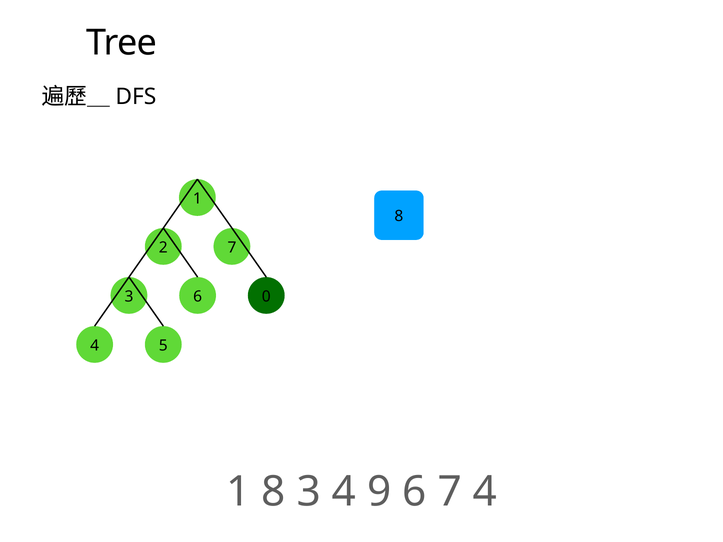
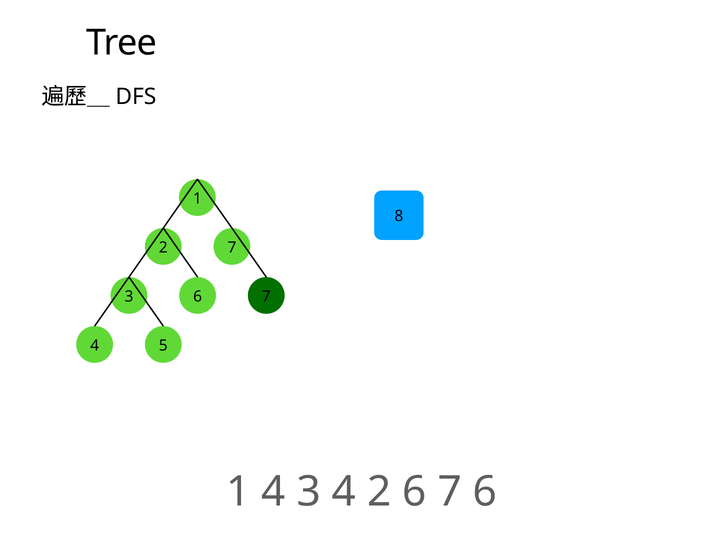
3 0: 0 -> 7 (266, 297)
1 8: 8 -> 4 (273, 492)
4 9: 9 -> 2 (379, 492)
6 7 4: 4 -> 6 (485, 492)
